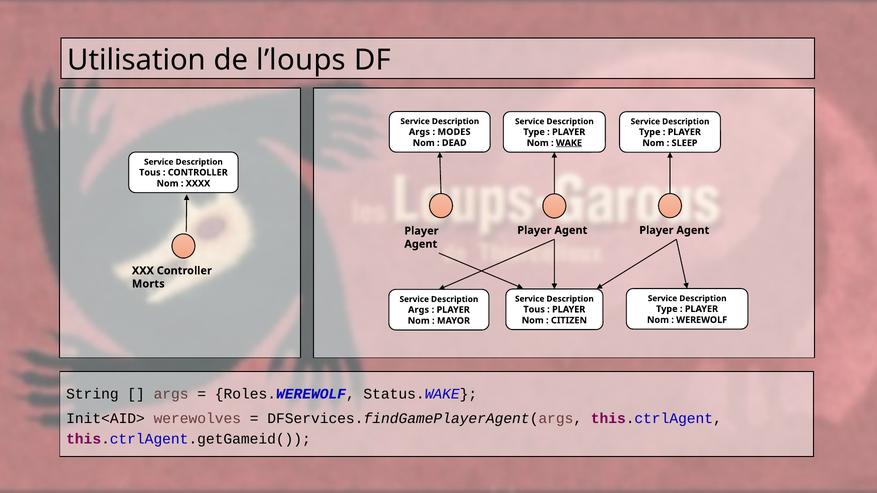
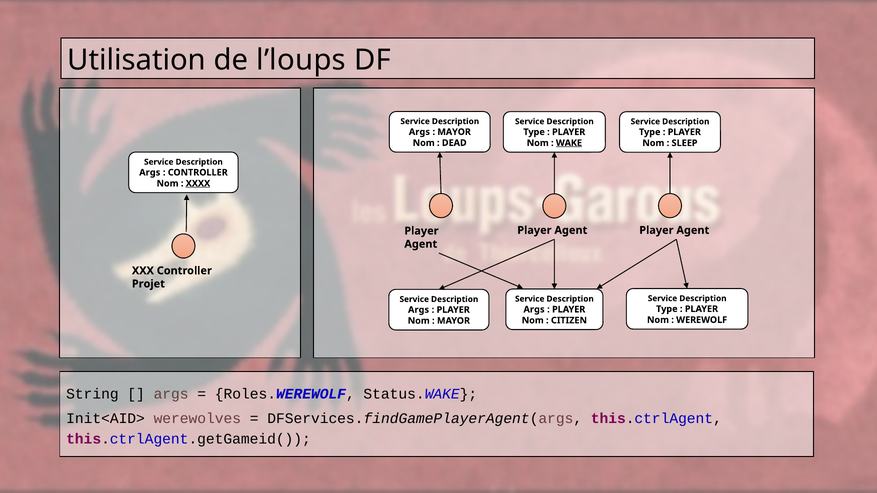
MODES: MODES -> MAYOR (454, 132)
Tous: Tous -> Args (150, 173)
XXXX underline: none -> present (198, 184)
Morts: Morts -> Projet (148, 284)
Tous: Tous -> Args (534, 310)
